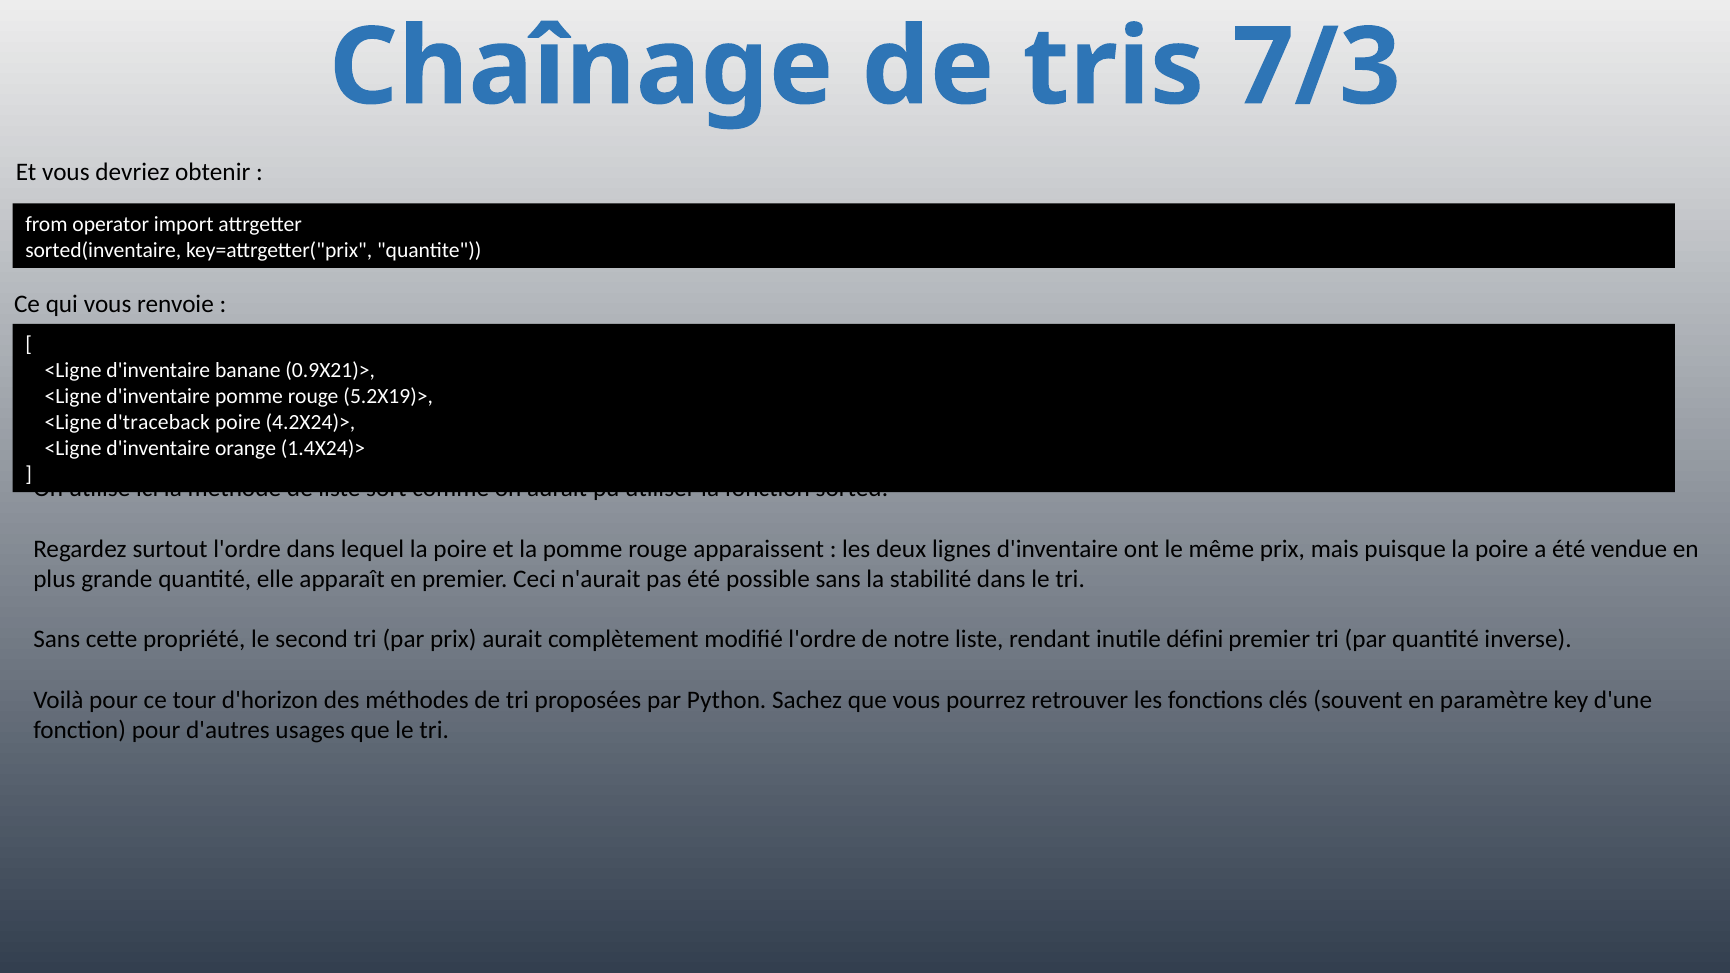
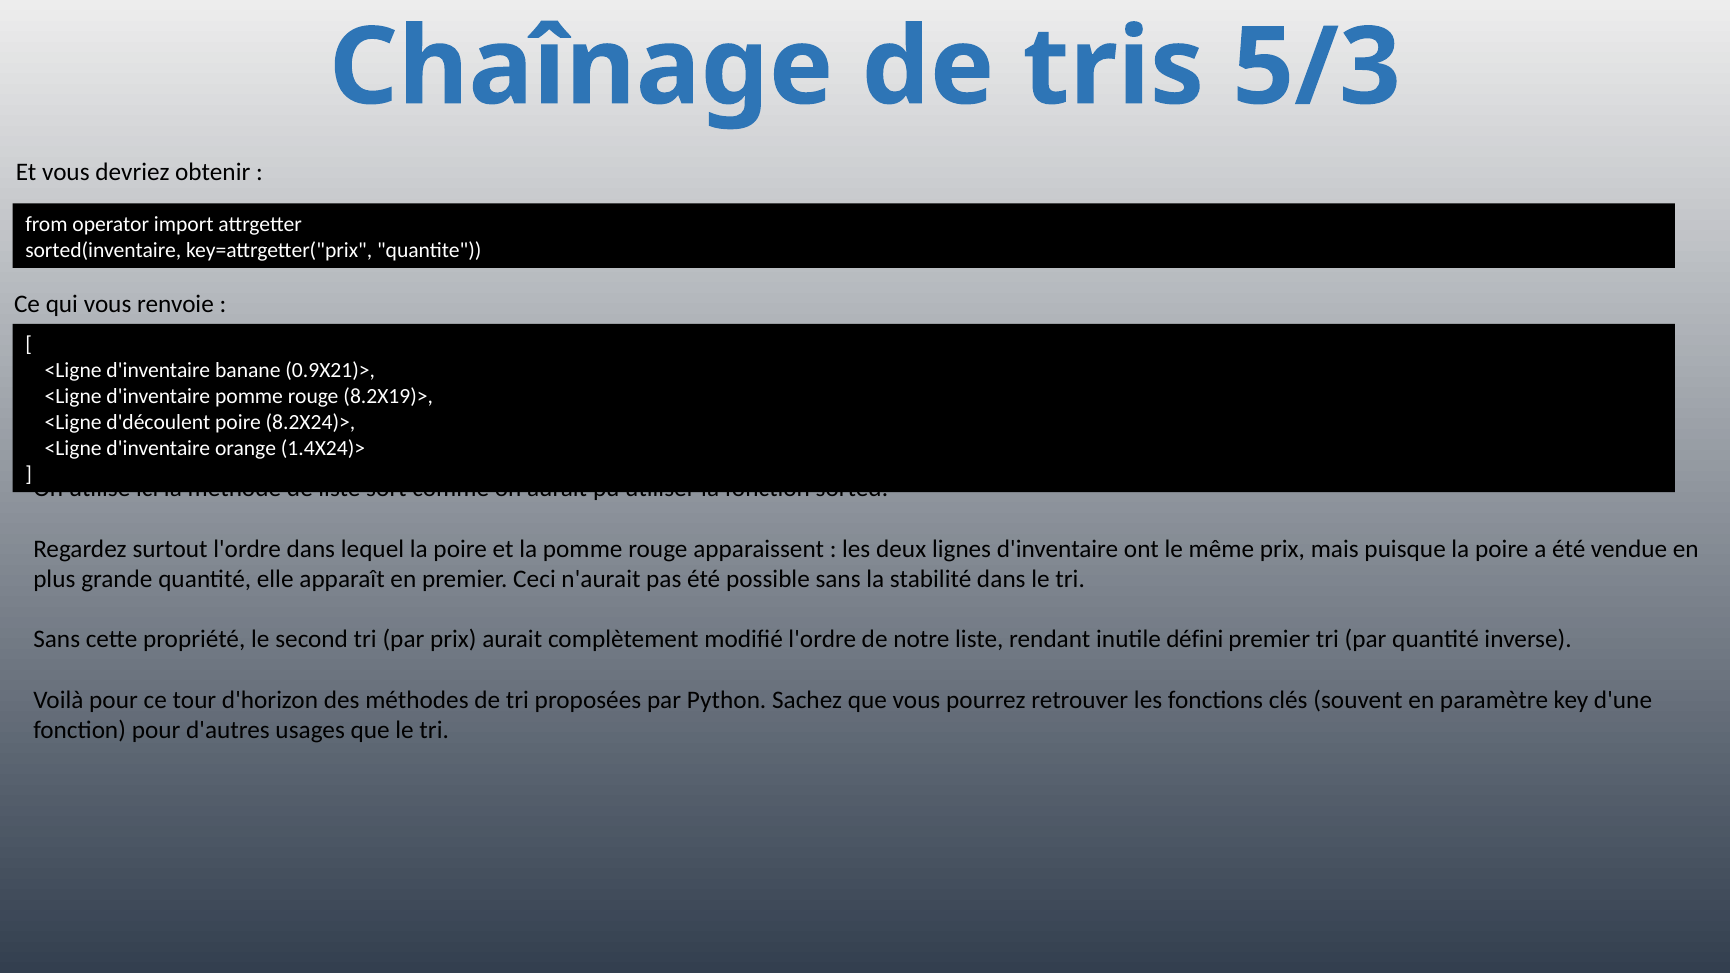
7/3: 7/3 -> 5/3 (1317, 68)
5.2X19)>: 5.2X19)> -> 8.2X19)> (388, 397)
d'traceback: d'traceback -> d'découlent (158, 423)
4.2X24)>: 4.2X24)> -> 8.2X24)> (310, 423)
